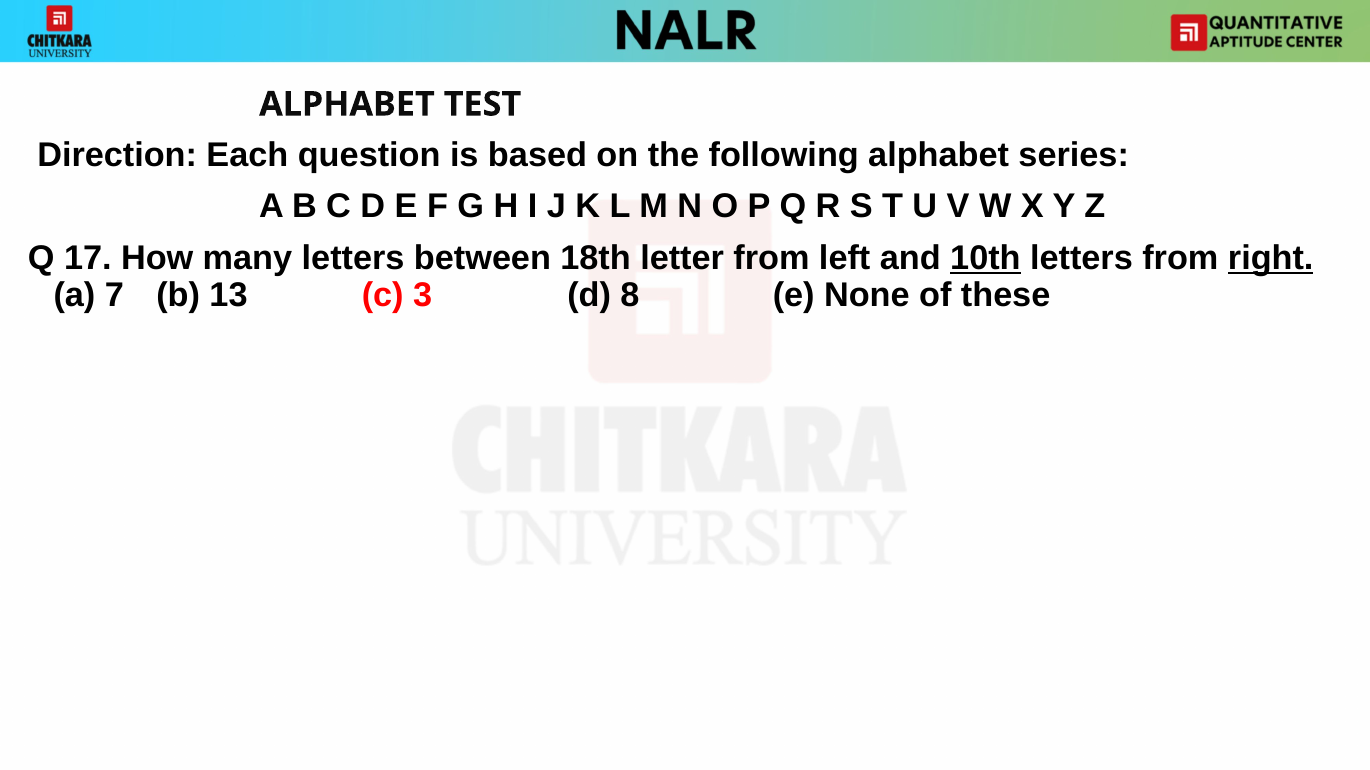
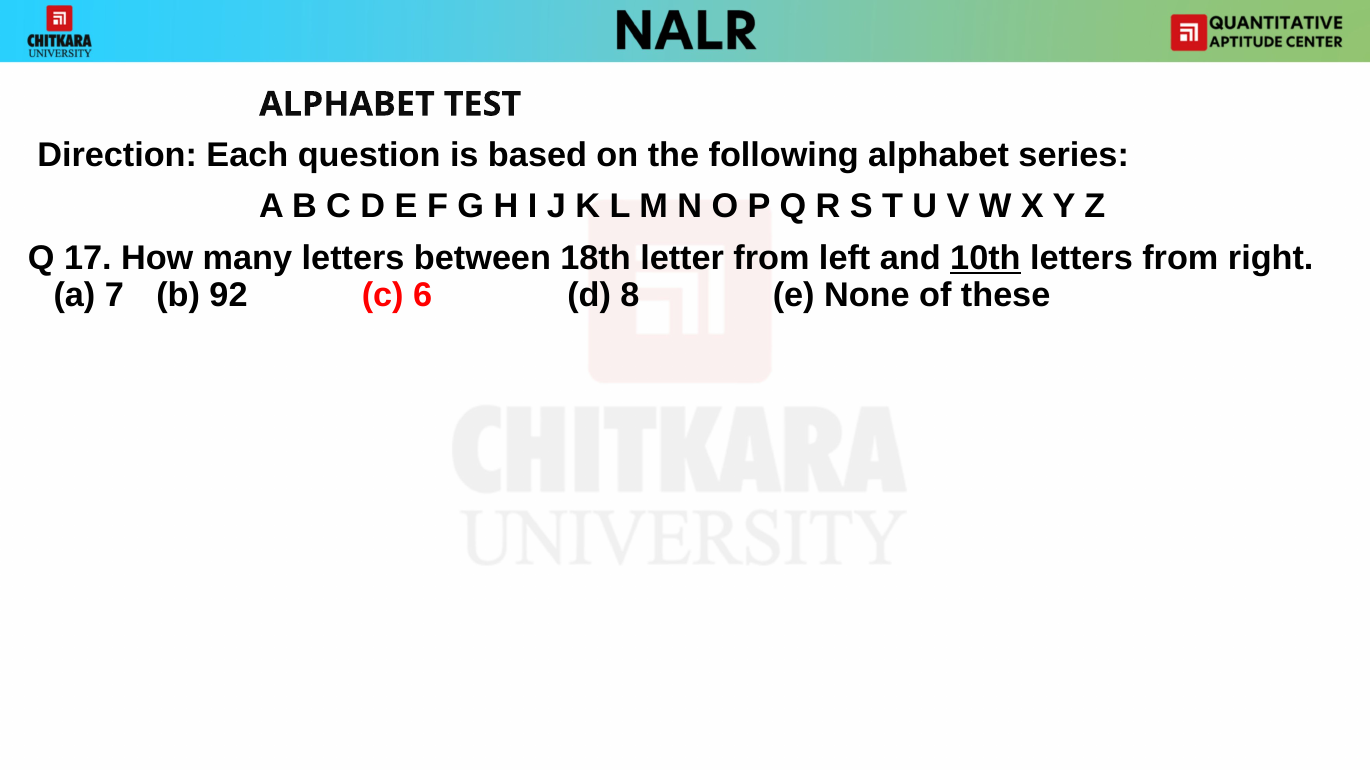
right underline: present -> none (1271, 258)
13: 13 -> 92 (229, 295)
3: 3 -> 6 (423, 295)
